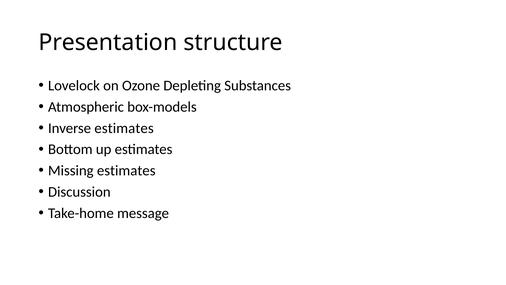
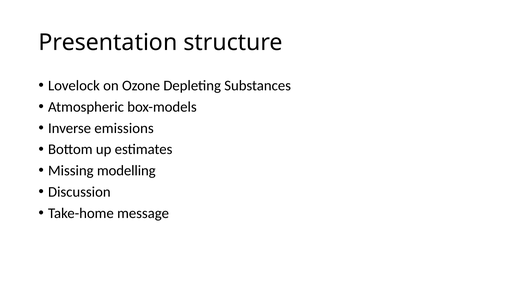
Inverse estimates: estimates -> emissions (124, 128)
Missing estimates: estimates -> modelling (126, 170)
